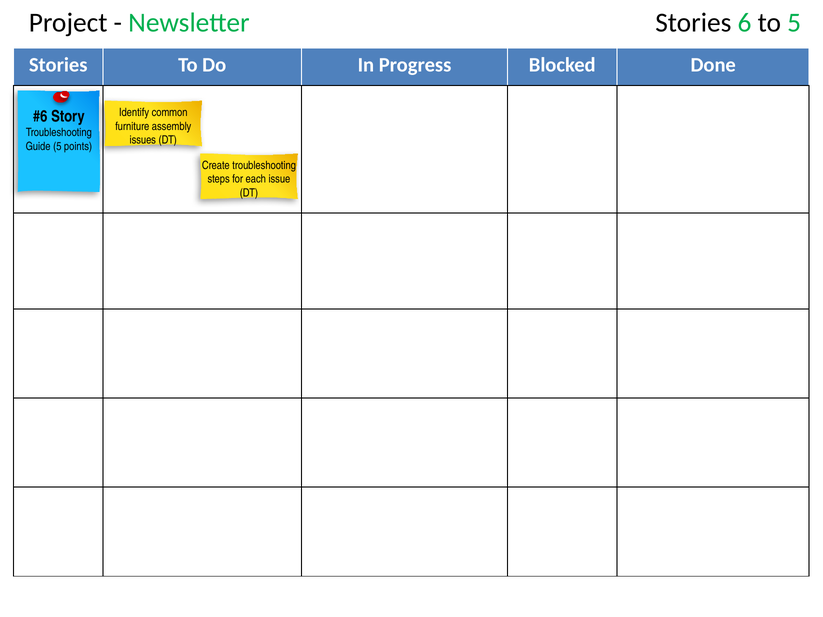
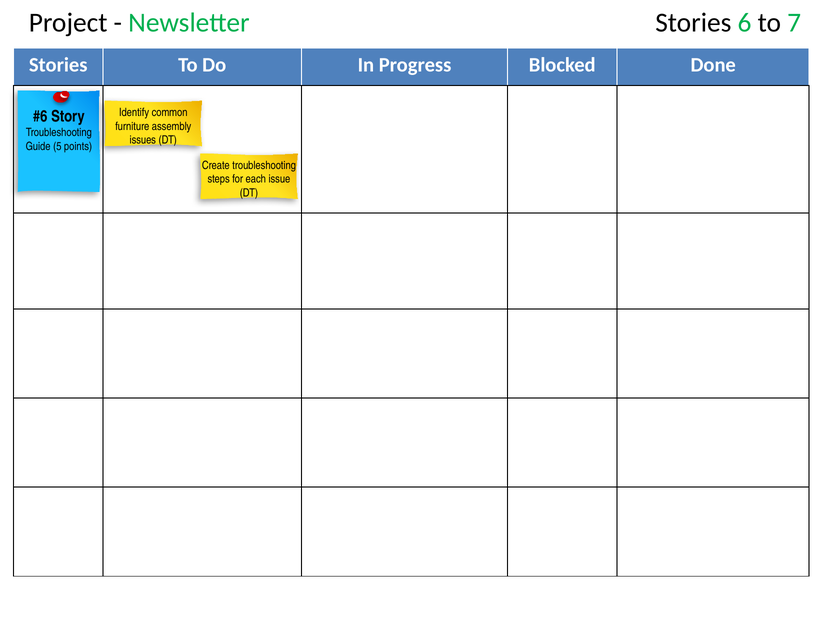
to 5: 5 -> 7 (794, 22)
